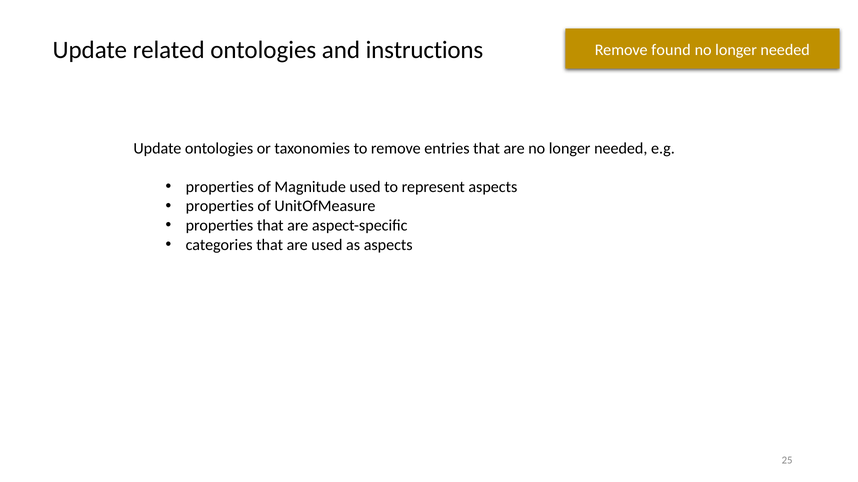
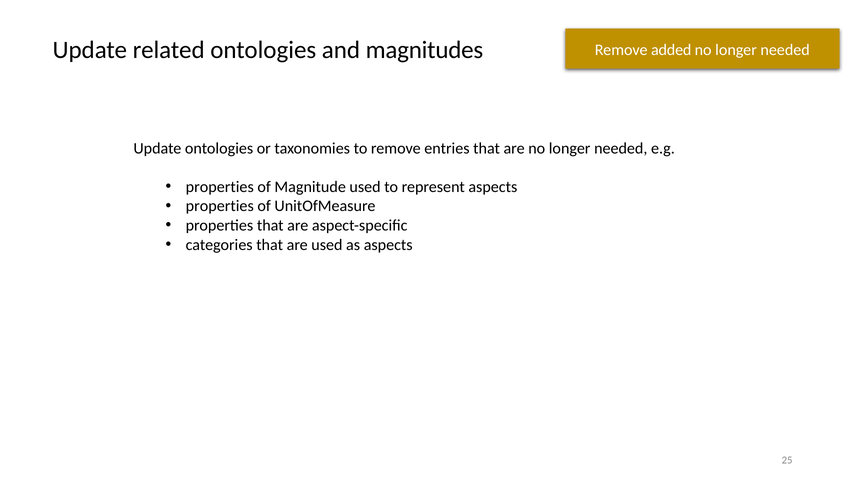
instructions: instructions -> magnitudes (424, 50)
found: found -> added (671, 50)
